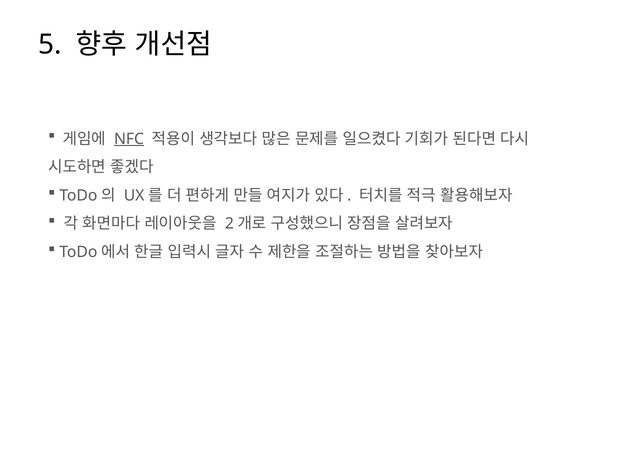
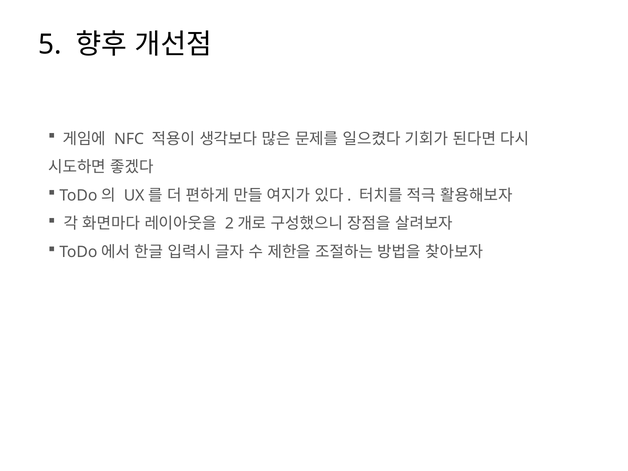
NFC underline: present -> none (129, 139)
